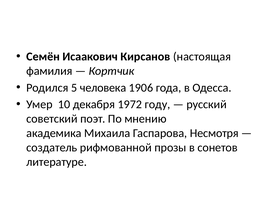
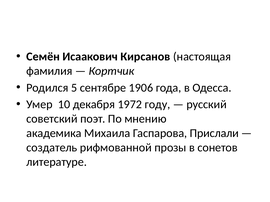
человека: человека -> сентябре (103, 88)
Несмотря: Несмотря -> Прислали (214, 134)
